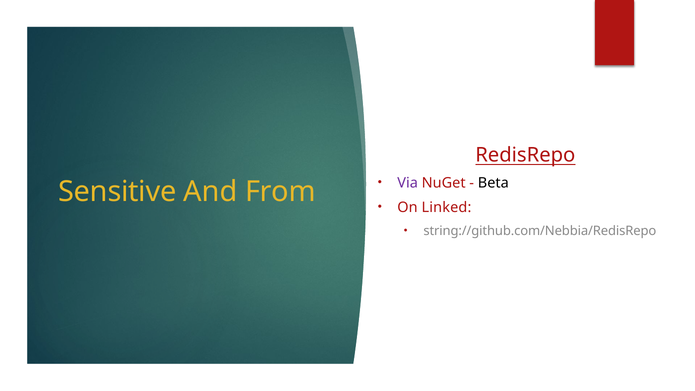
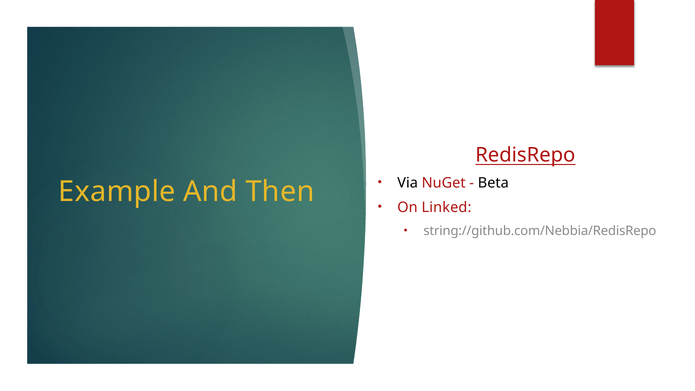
Via colour: purple -> black (408, 183)
Sensitive: Sensitive -> Example (117, 192)
From: From -> Then (280, 192)
